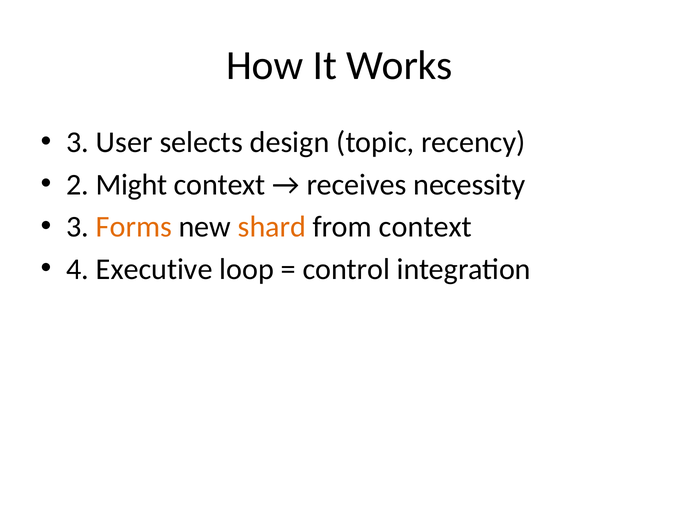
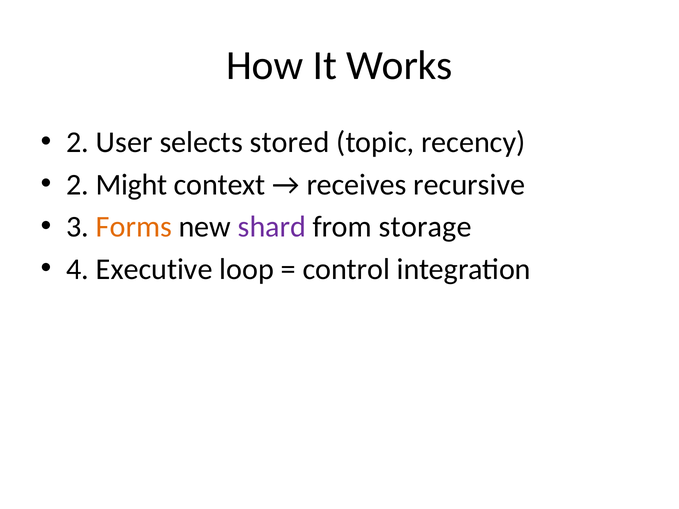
3: 3 -> 2 (78, 142)
design: design -> stored (290, 142)
necessity: necessity -> recursive (469, 185)
shard colour: orange -> purple (272, 227)
from context: context -> storage (425, 227)
